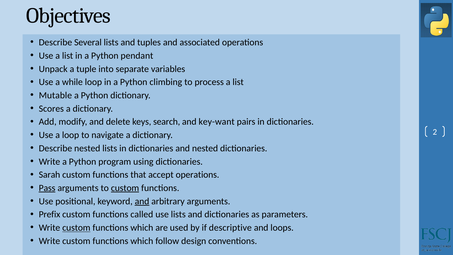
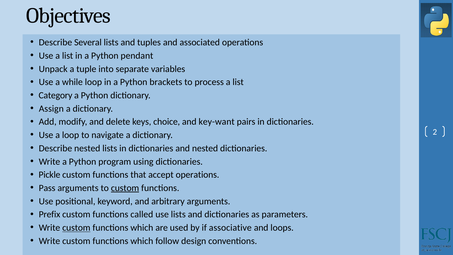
climbing: climbing -> brackets (166, 82)
Mutable: Mutable -> Category (56, 95)
Scores: Scores -> Assign (51, 109)
search: search -> choice (167, 122)
Sarah: Sarah -> Pickle (50, 175)
Pass underline: present -> none (47, 188)
and underline: present -> none (142, 201)
descriptive: descriptive -> associative (230, 228)
